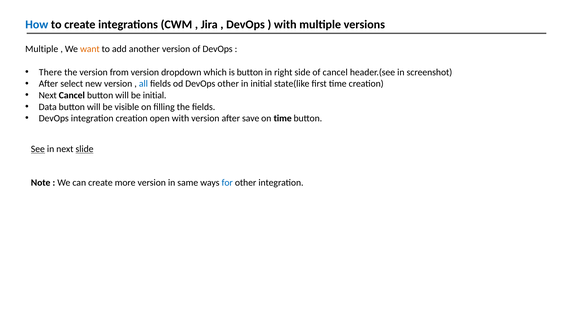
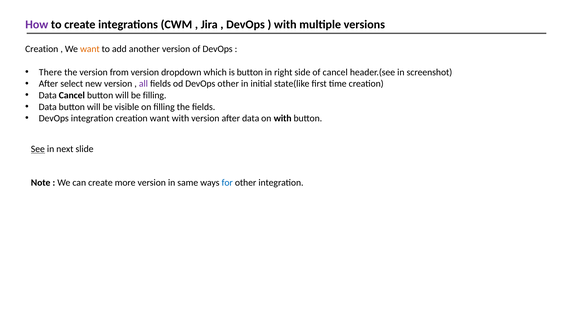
How colour: blue -> purple (37, 24)
Multiple: Multiple -> Creation (42, 49)
all colour: blue -> purple (143, 84)
Next: Next -> Data (48, 95)
be initial: initial -> filling (155, 95)
creation open: open -> want (160, 118)
after save: save -> data (251, 118)
on time: time -> with (283, 118)
slide underline: present -> none (85, 149)
